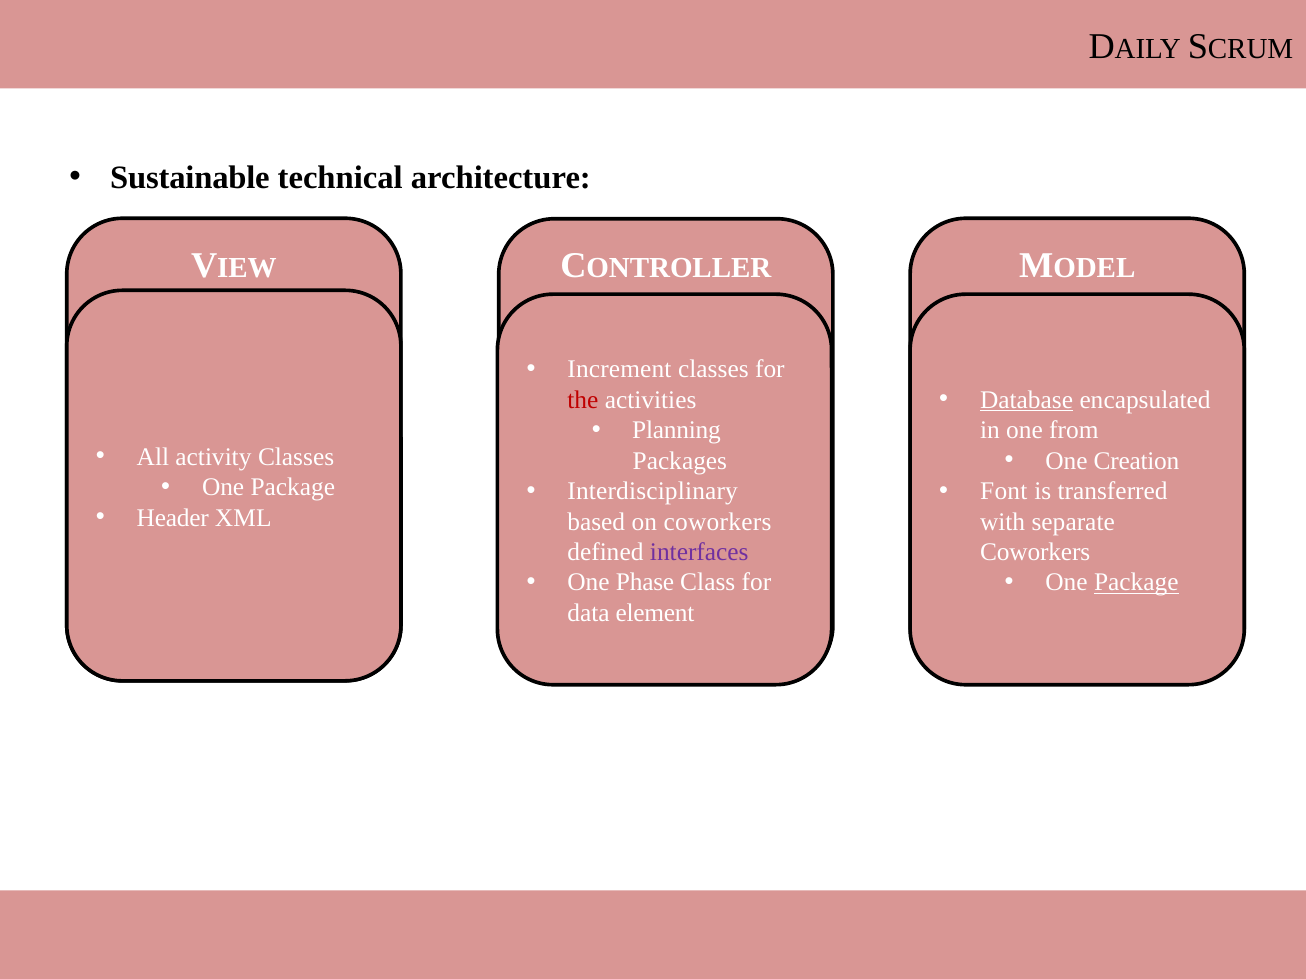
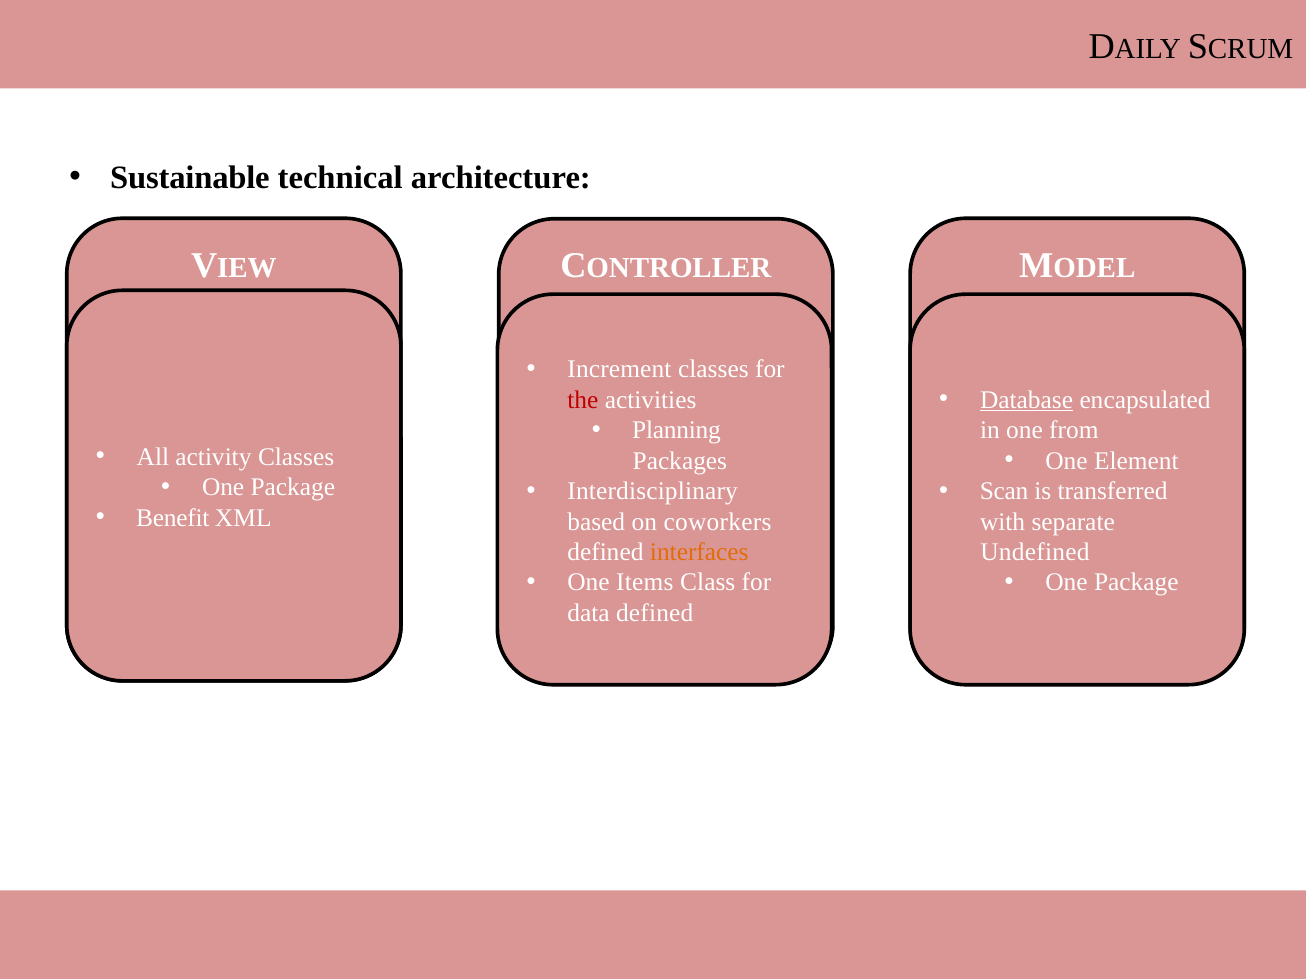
Creation: Creation -> Element (1136, 461)
Font: Font -> Scan (1004, 491)
Header: Header -> Benefit (173, 518)
interfaces colour: purple -> orange (699, 552)
Coworkers: Coworkers -> Undefined (1035, 552)
Phase: Phase -> Items (645, 583)
Package underline: present -> none (1136, 583)
data element: element -> defined (655, 613)
